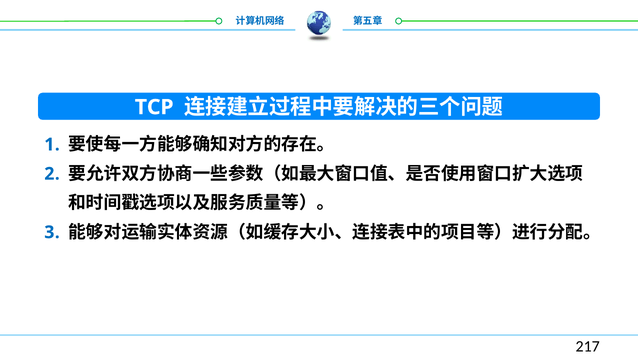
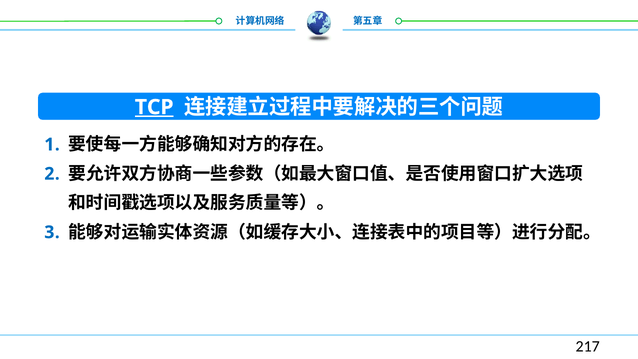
TCP underline: none -> present (154, 107)
